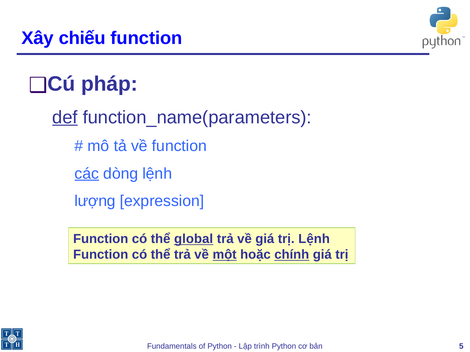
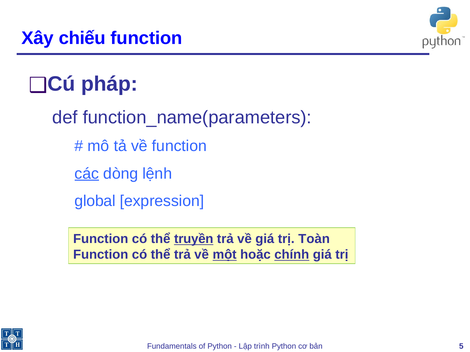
def underline: present -> none (65, 118)
lượng: lượng -> global (95, 201)
global: global -> truyền (194, 239)
trị Lệnh: Lệnh -> Toàn (314, 239)
